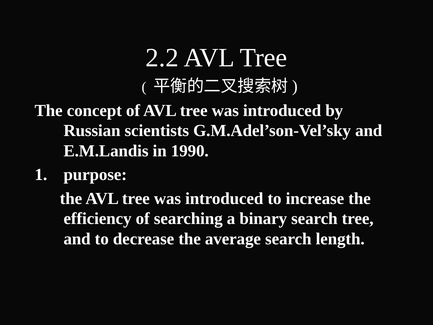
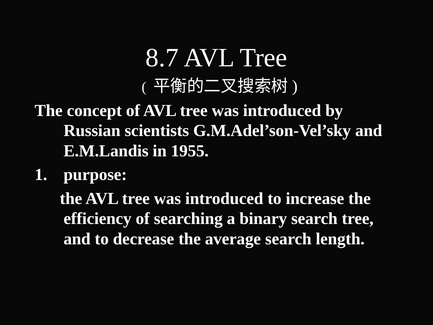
2.2: 2.2 -> 8.7 (162, 58)
1990: 1990 -> 1955 (190, 151)
